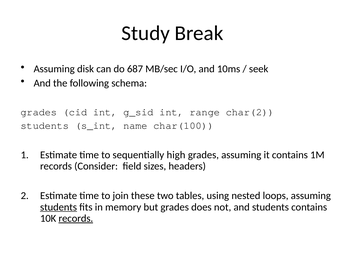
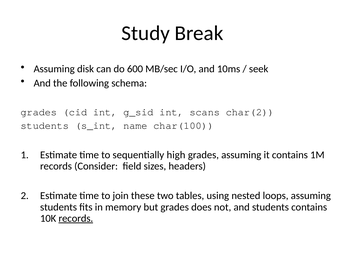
687: 687 -> 600 (135, 69)
range: range -> scans (205, 112)
students underline: present -> none (59, 208)
